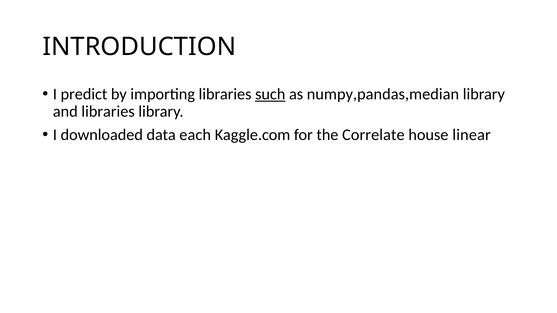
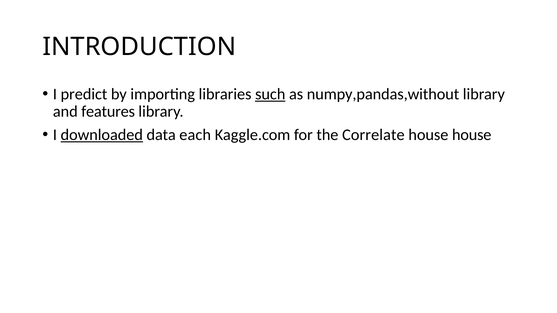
numpy,pandas,median: numpy,pandas,median -> numpy,pandas,without (383, 94)
and libraries: libraries -> features (108, 112)
downloaded underline: none -> present (102, 135)
house linear: linear -> house (472, 135)
